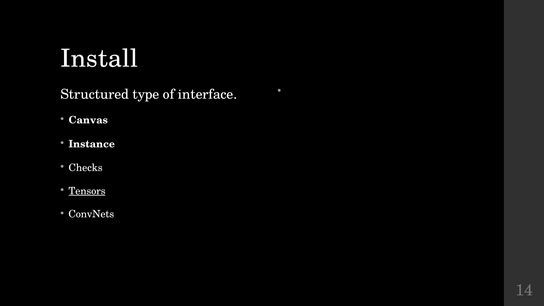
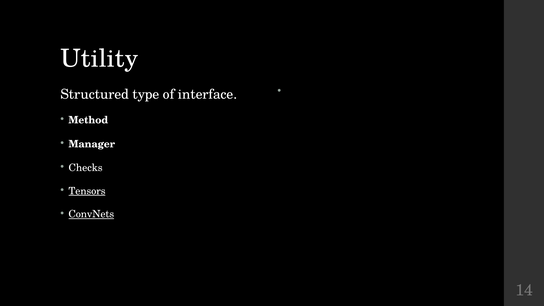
Install: Install -> Utility (99, 59)
Canvas: Canvas -> Method (88, 120)
Instance: Instance -> Manager (92, 144)
ConvNets underline: none -> present (91, 214)
